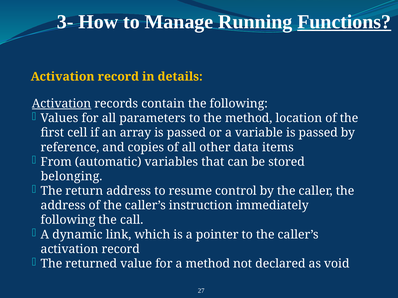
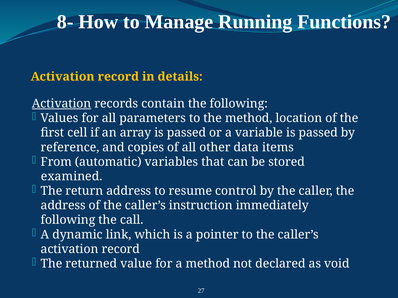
3-: 3- -> 8- (65, 22)
Functions underline: present -> none (344, 22)
belonging: belonging -> examined (72, 177)
